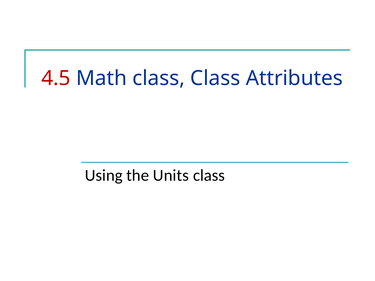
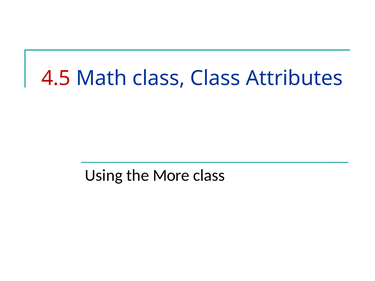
Units: Units -> More (171, 176)
